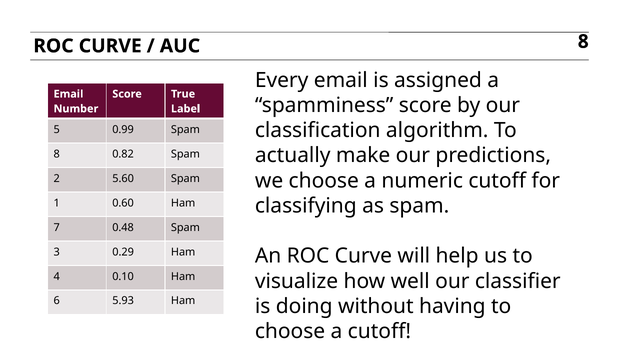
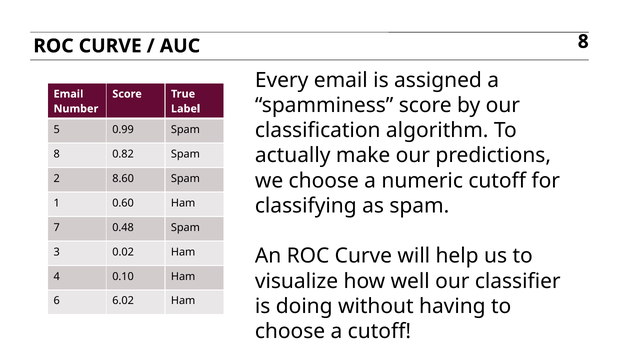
5.60: 5.60 -> 8.60 (123, 179)
0.29: 0.29 -> 0.02 (123, 252)
5.93: 5.93 -> 6.02 (123, 301)
